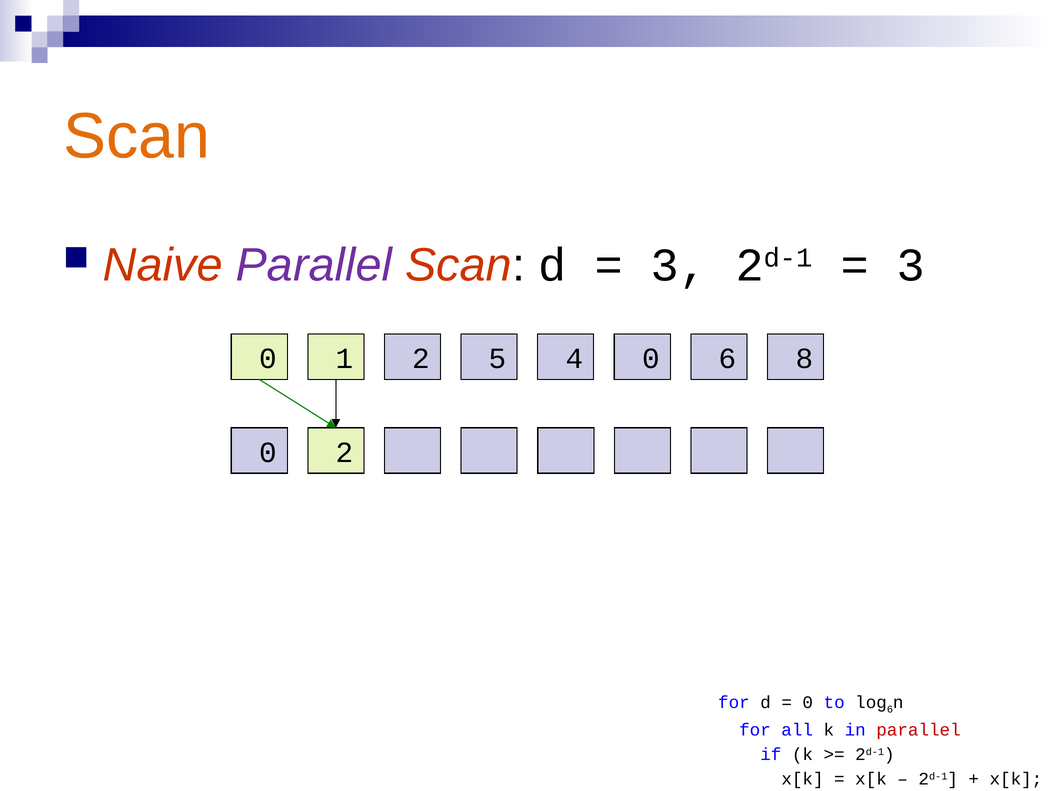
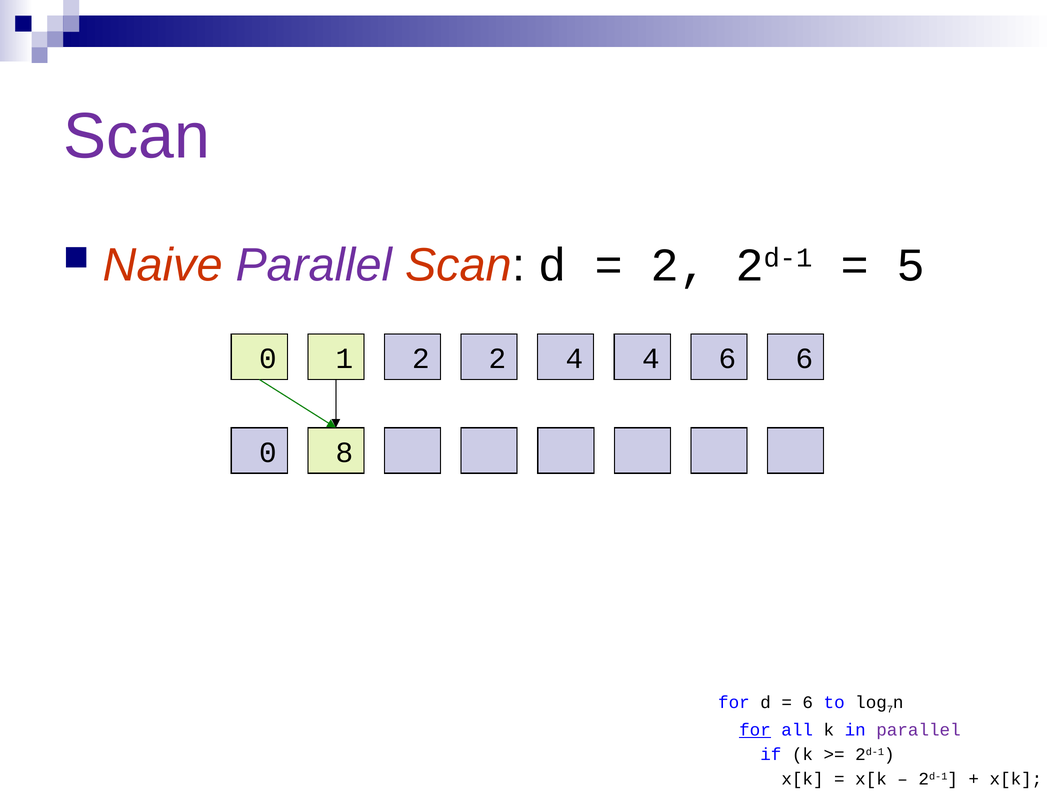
Scan colour: orange -> purple (137, 136)
3: 3 -> 2 (679, 265)
3: 3 -> 5 (911, 265)
2 5: 5 -> 2 (498, 359)
1 0: 0 -> 4 (651, 359)
6 8: 8 -> 6 (804, 359)
2: 2 -> 8 (345, 453)
0: 0 -> 6 (808, 703)
6: 6 -> 7 (890, 709)
for underline: none -> present (755, 730)
parallel colour: red -> purple (919, 730)
